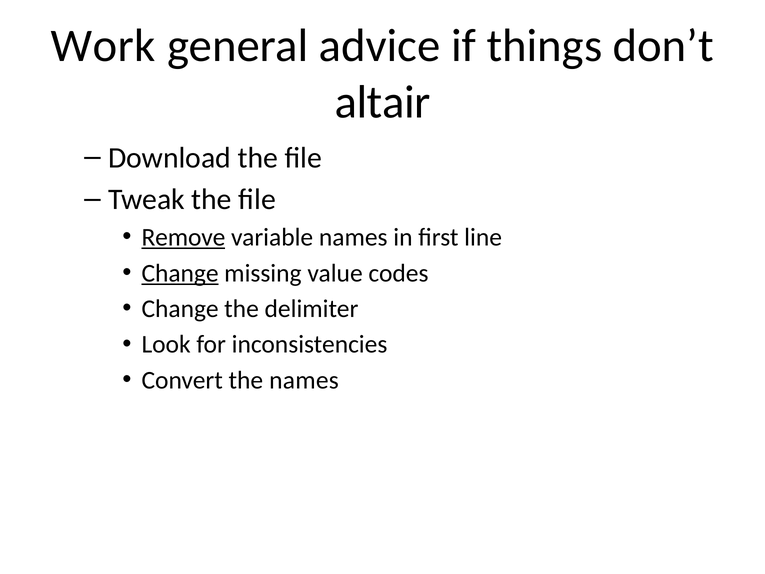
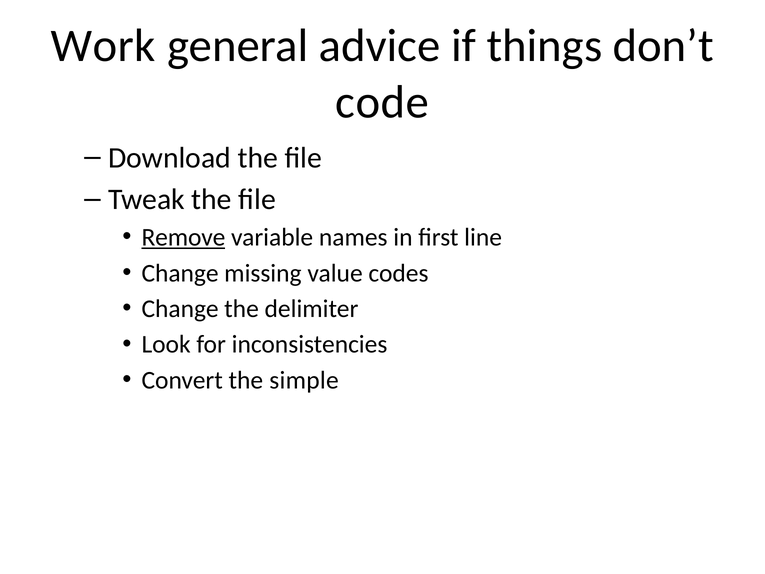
altair: altair -> code (382, 102)
Change underline: present -> none (180, 273)
the names: names -> simple (304, 380)
